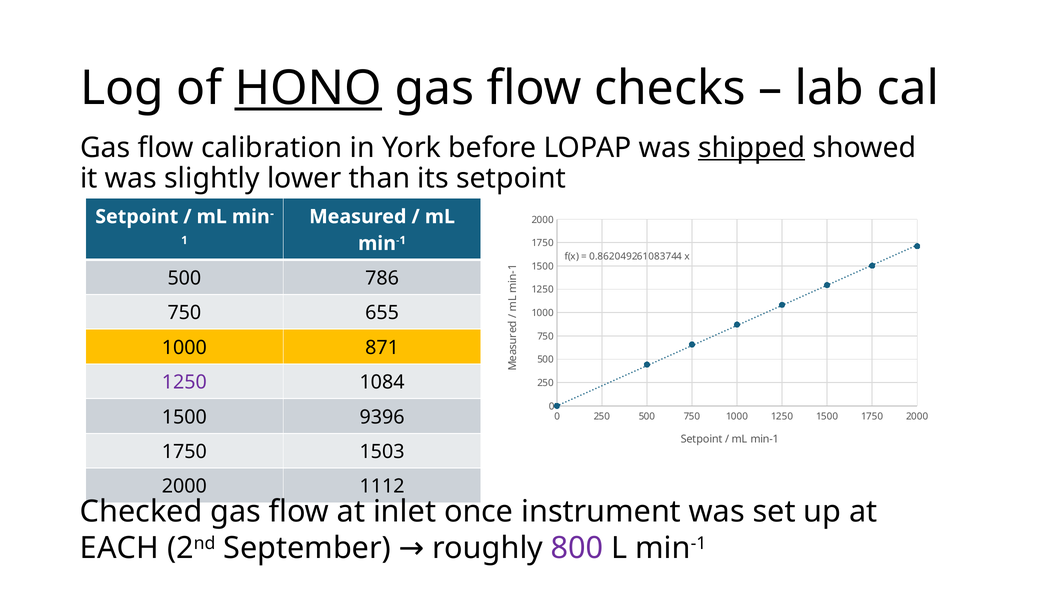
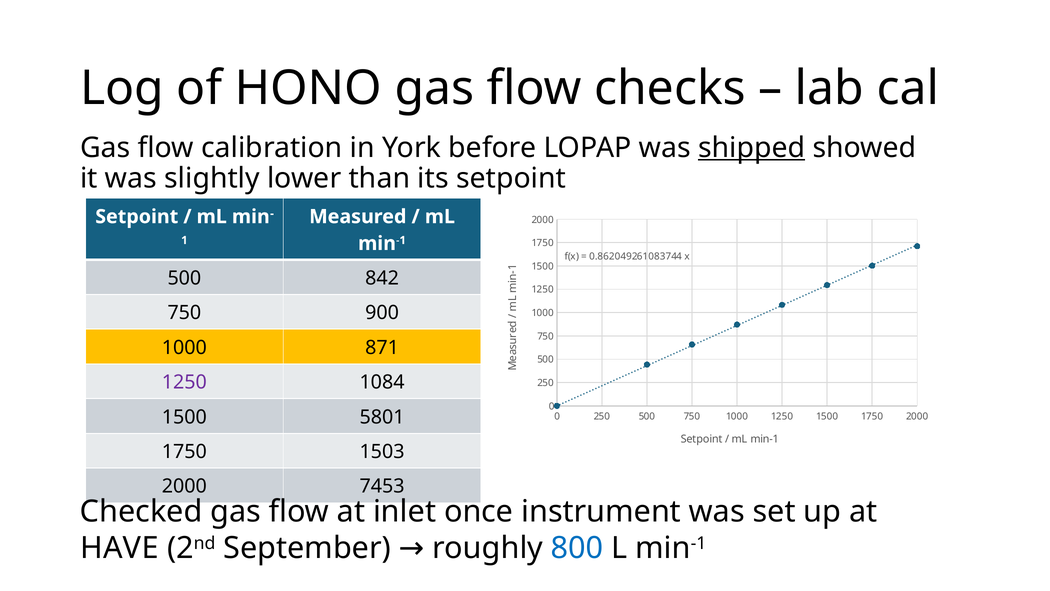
HONO underline: present -> none (308, 88)
786: 786 -> 842 (382, 278)
655: 655 -> 900 (382, 313)
9396: 9396 -> 5801 (382, 417)
1112: 1112 -> 7453 (382, 486)
EACH: EACH -> HAVE (119, 548)
800 colour: purple -> blue (577, 548)
